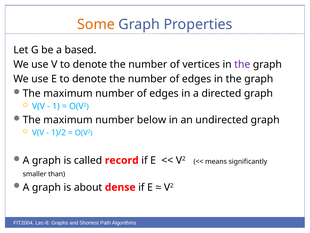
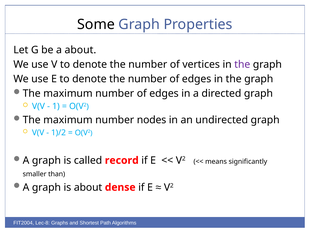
Some colour: orange -> black (96, 24)
a based: based -> about (80, 50)
below: below -> nodes (152, 120)
